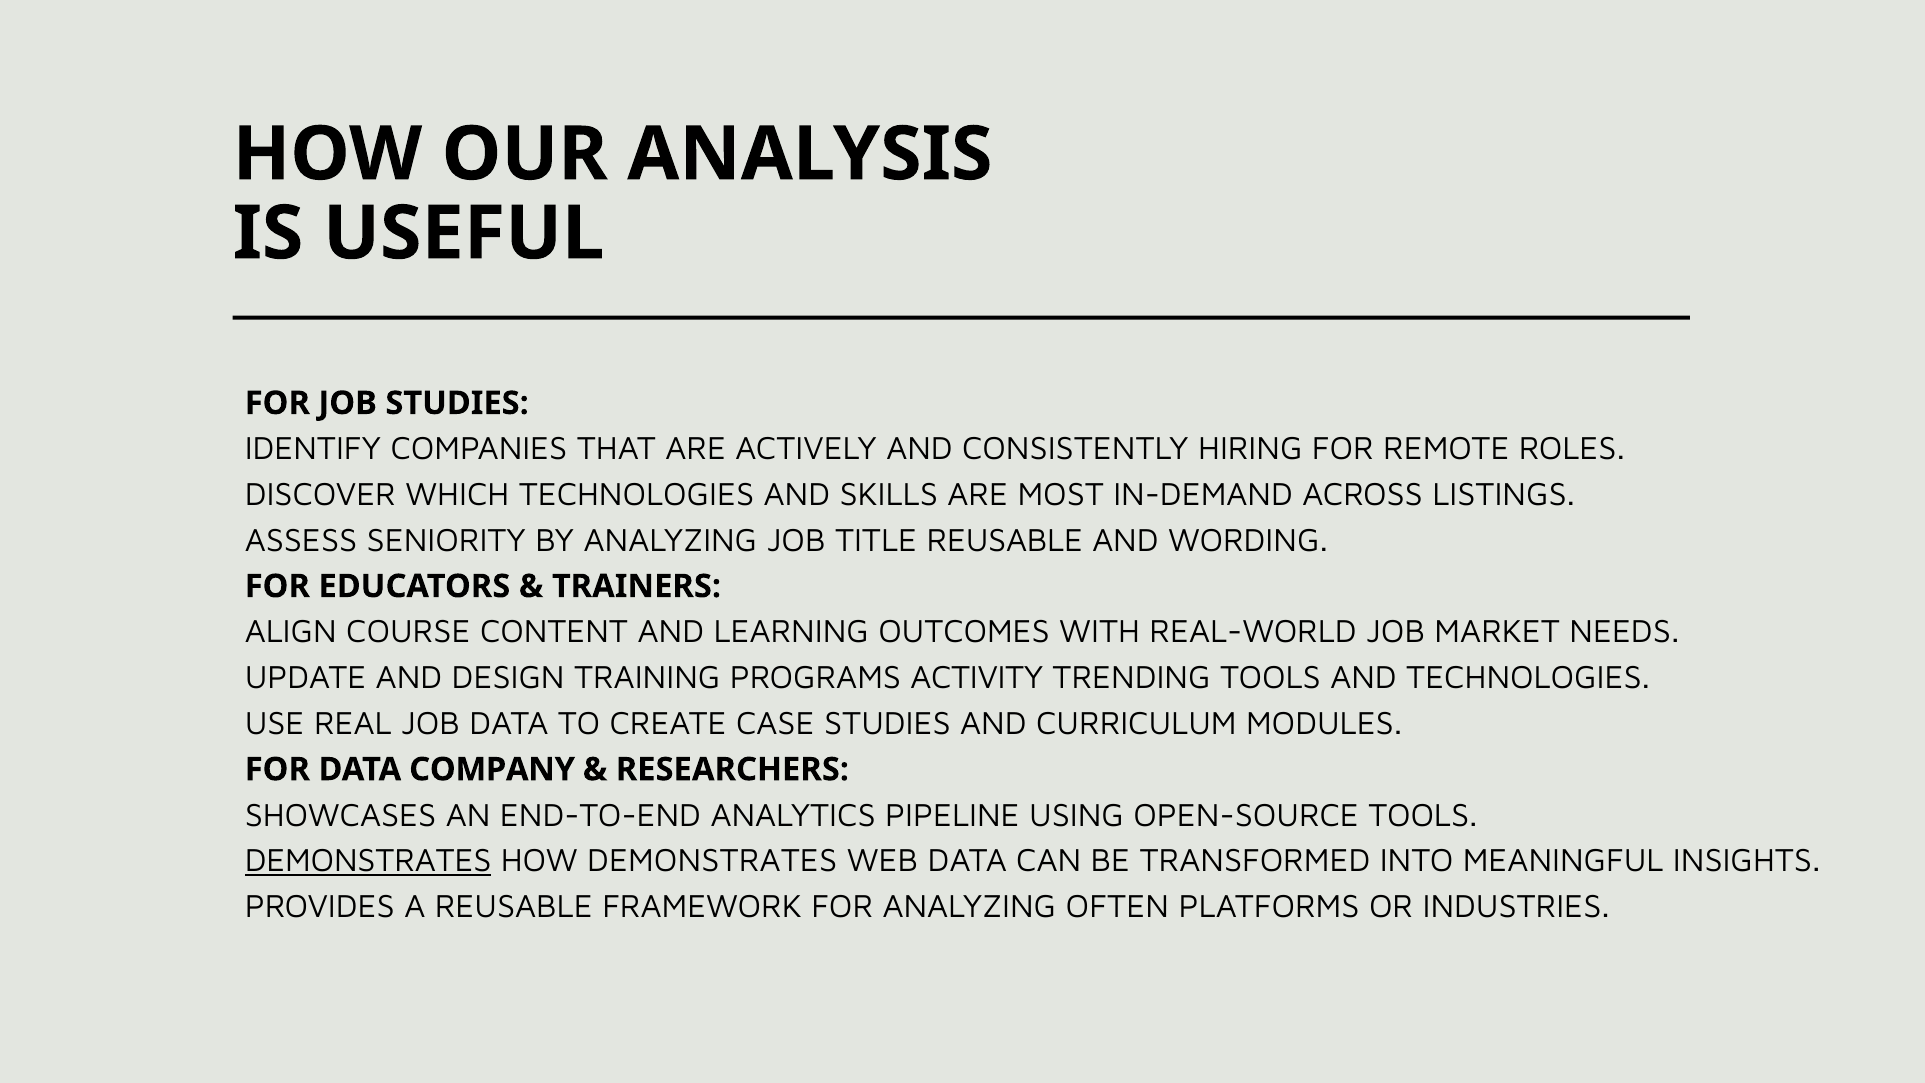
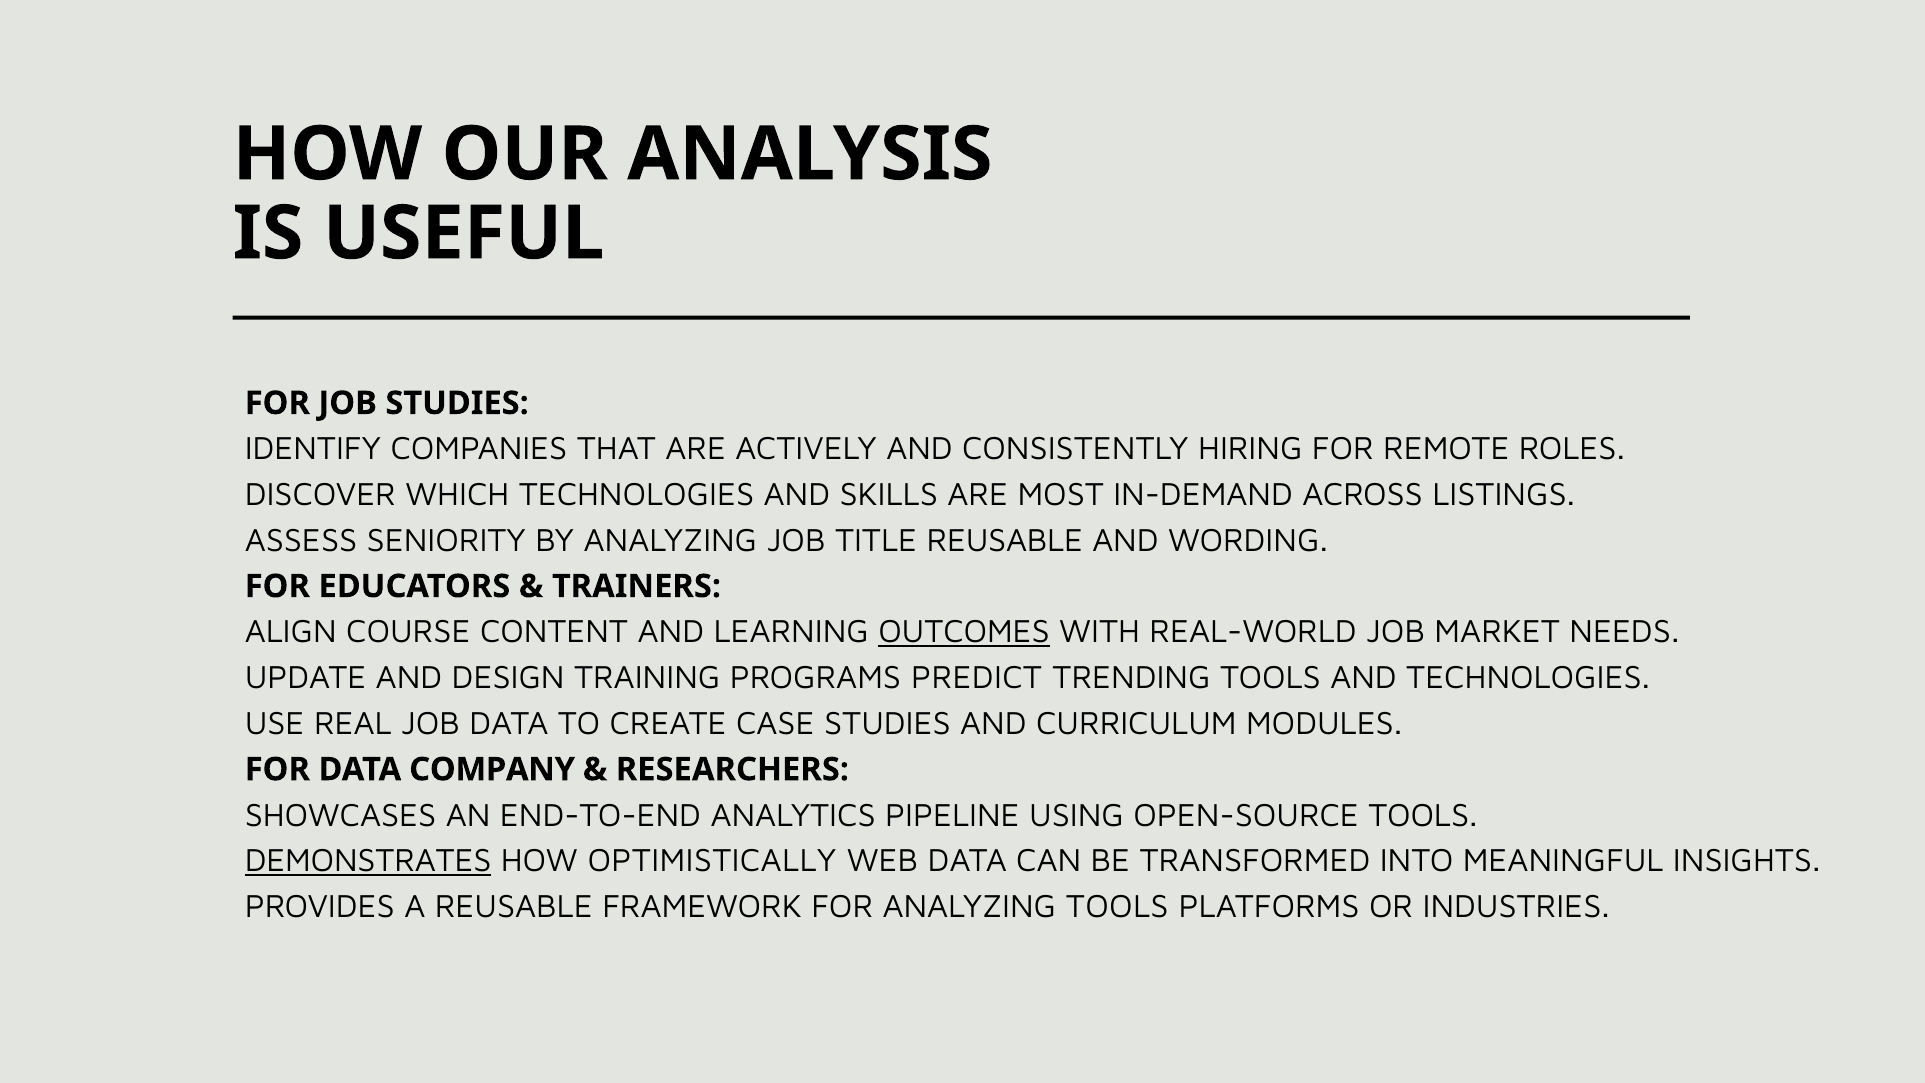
OUTCOMES underline: none -> present (964, 632)
ACTIVITY: ACTIVITY -> PREDICT (977, 678)
HOW DEMONSTRATES: DEMONSTRATES -> OPTIMISTICALLY (712, 861)
ANALYZING OFTEN: OFTEN -> TOOLS (1117, 907)
